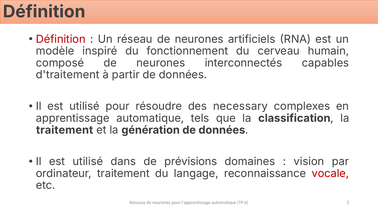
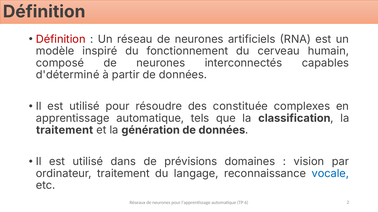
d'traitement: d'traitement -> d'déterminé (68, 75)
necessary: necessary -> constituée (240, 107)
vocale colour: red -> blue (330, 174)
